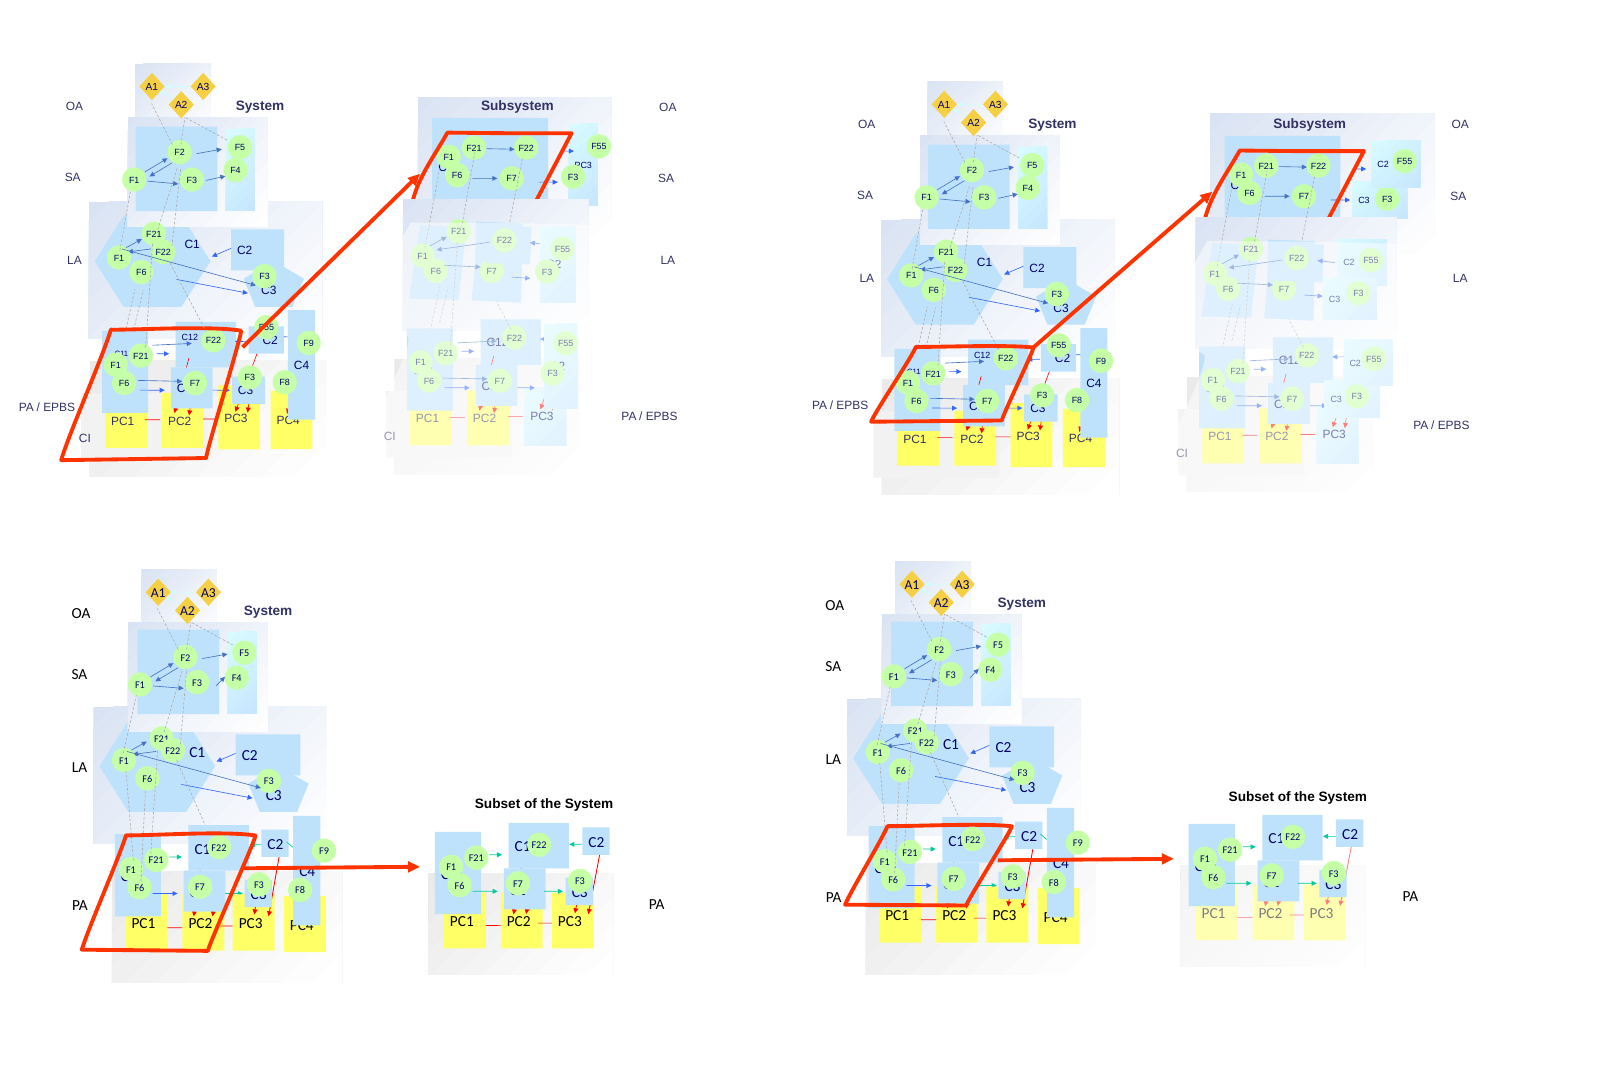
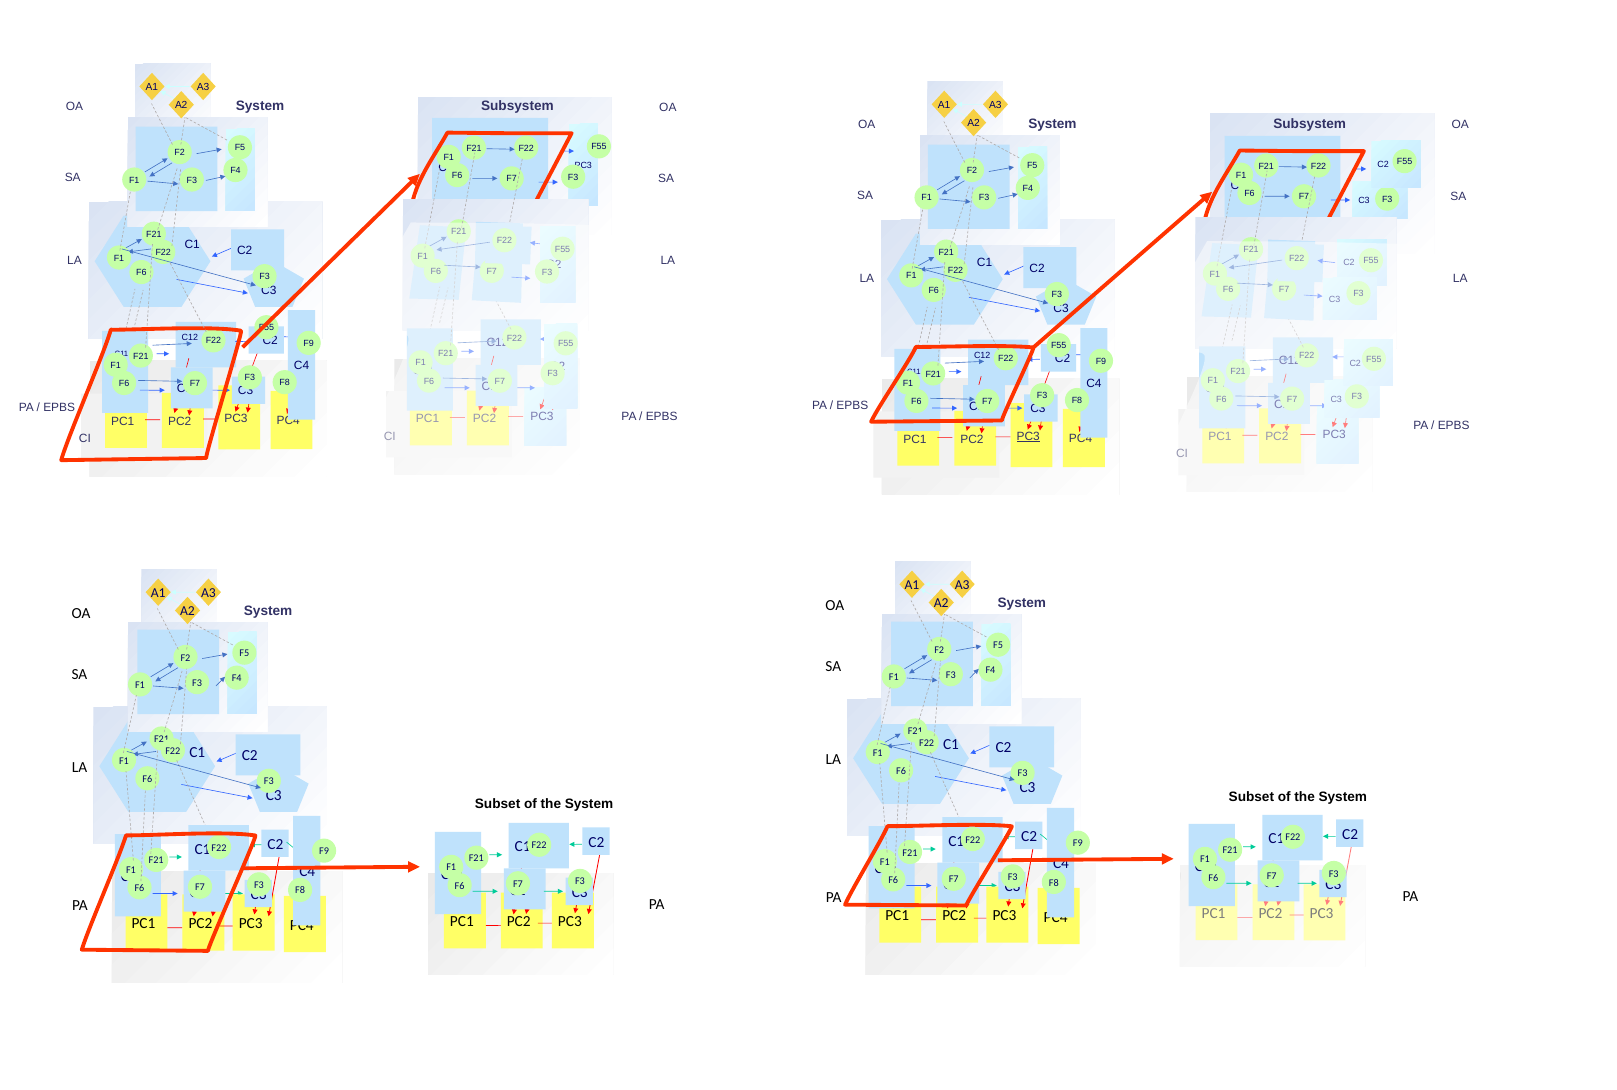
PC3 underline: none -> present (1028, 436)
